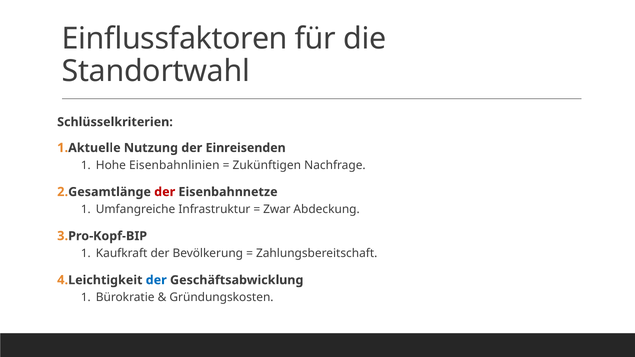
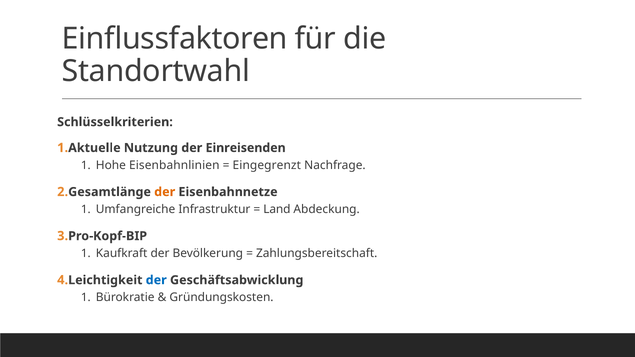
Zukünftigen: Zukünftigen -> Eingegrenzt (267, 165)
der colour: red -> orange (165, 192)
Zwar: Zwar -> Land (277, 209)
